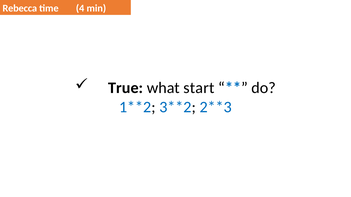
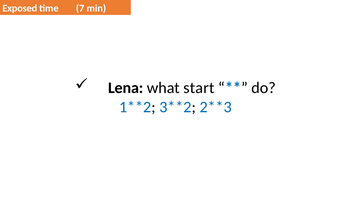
Rebecca: Rebecca -> Exposed (20, 8)
4: 4 -> 7 (80, 8)
True: True -> Lena (126, 88)
